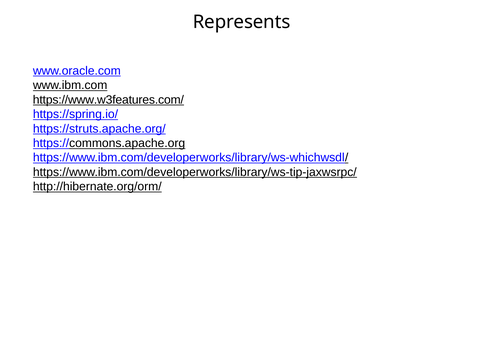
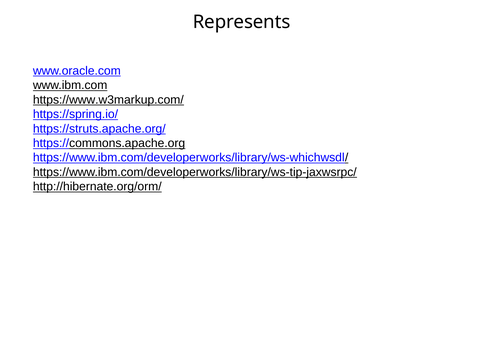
https://www.w3features.com/: https://www.w3features.com/ -> https://www.w3markup.com/ (108, 100)
